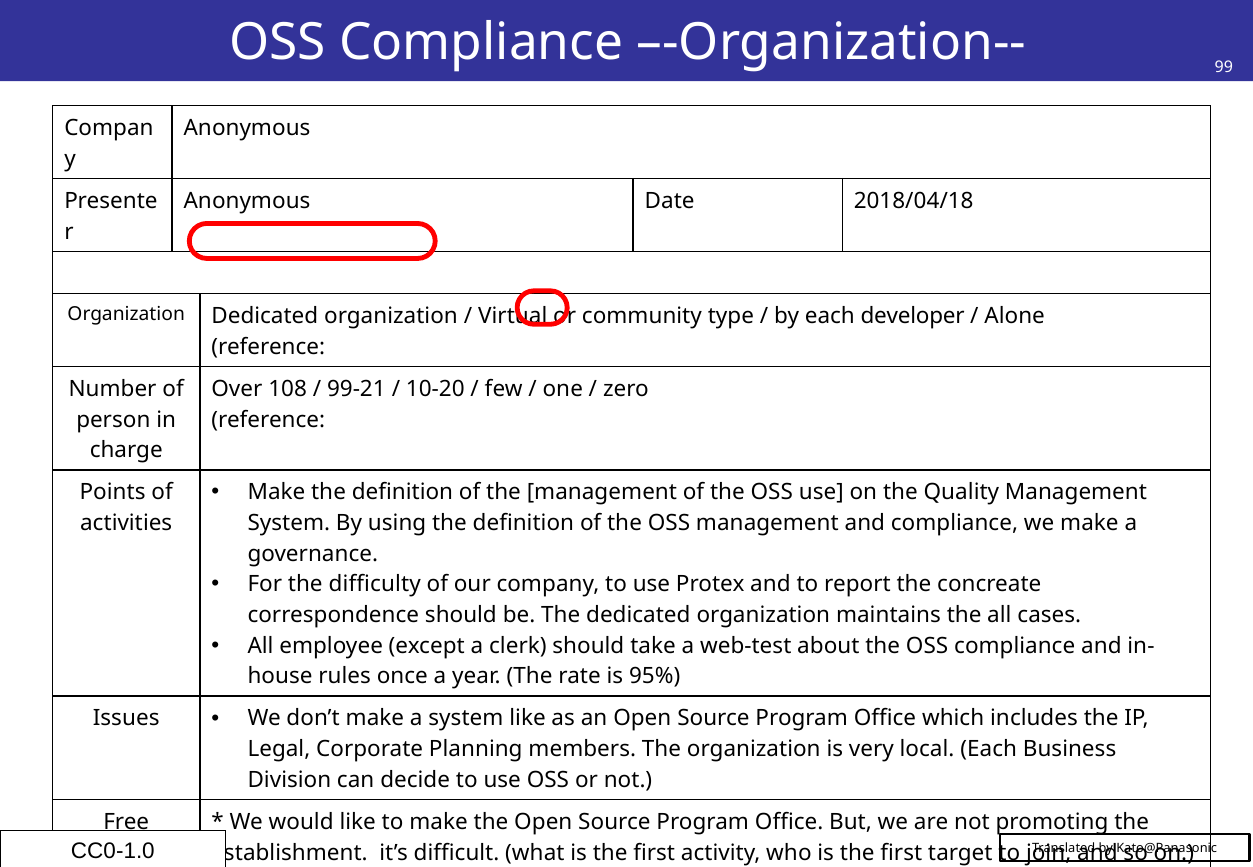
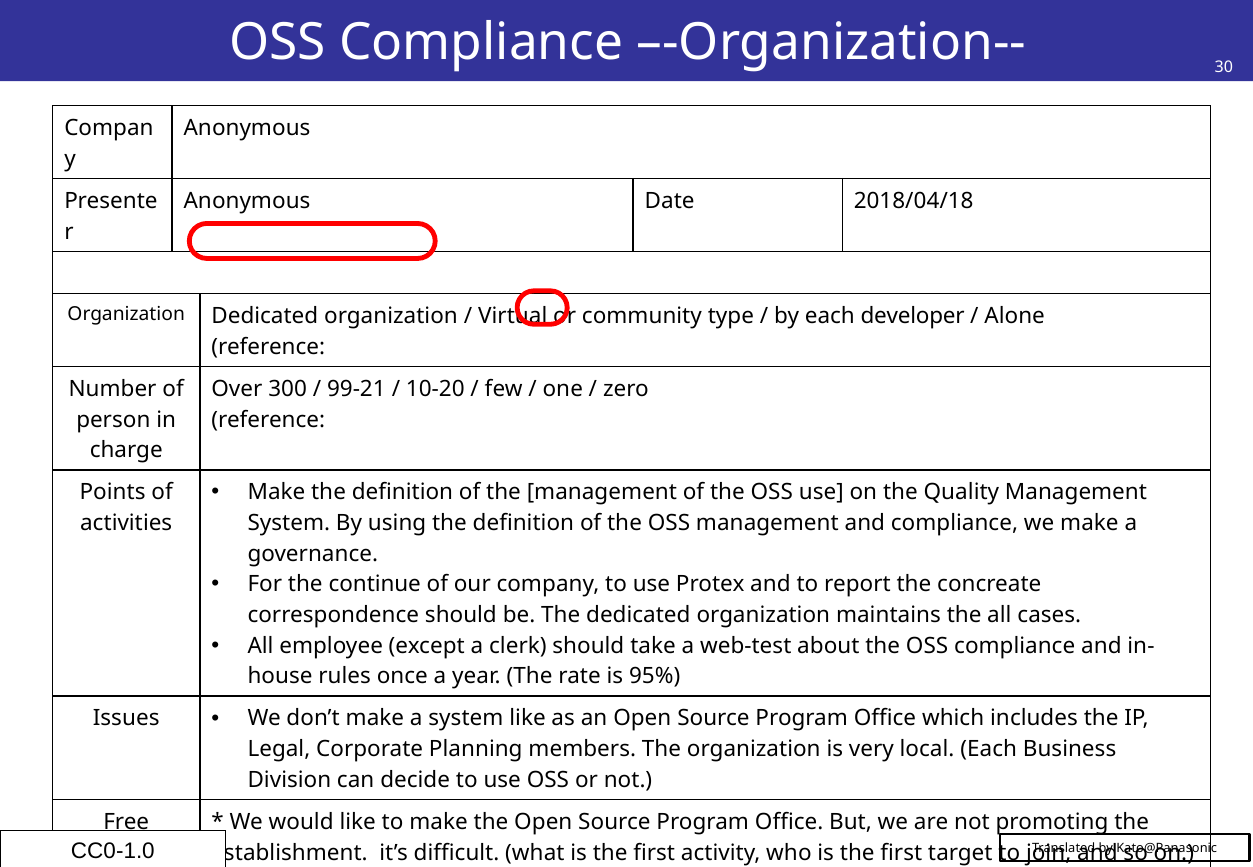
99: 99 -> 30 (1224, 67)
108: 108 -> 300 (288, 389)
difficulty: difficulty -> continue (375, 585)
